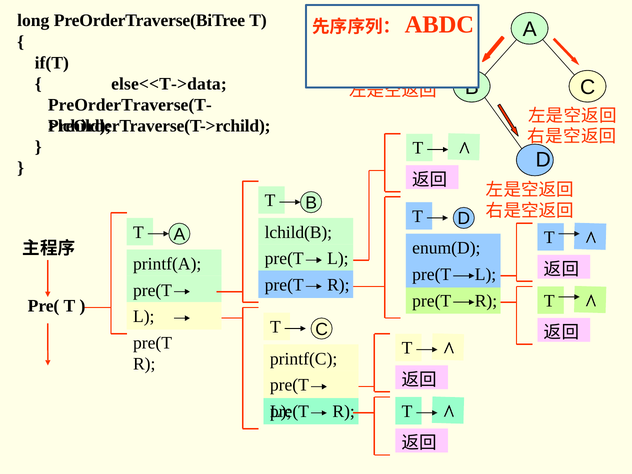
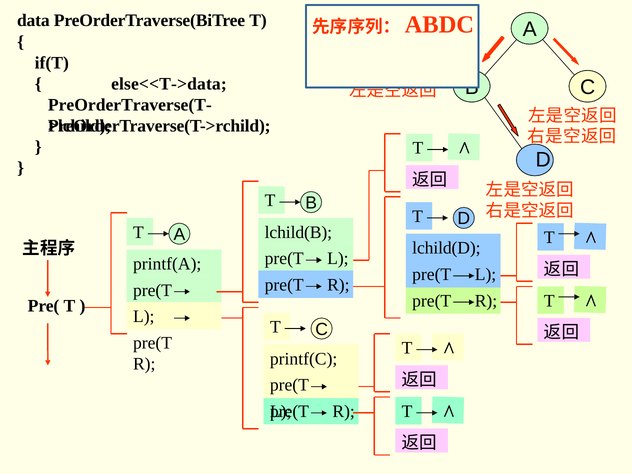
long: long -> data (33, 21)
enum(D: enum(D -> lchild(D (446, 248)
